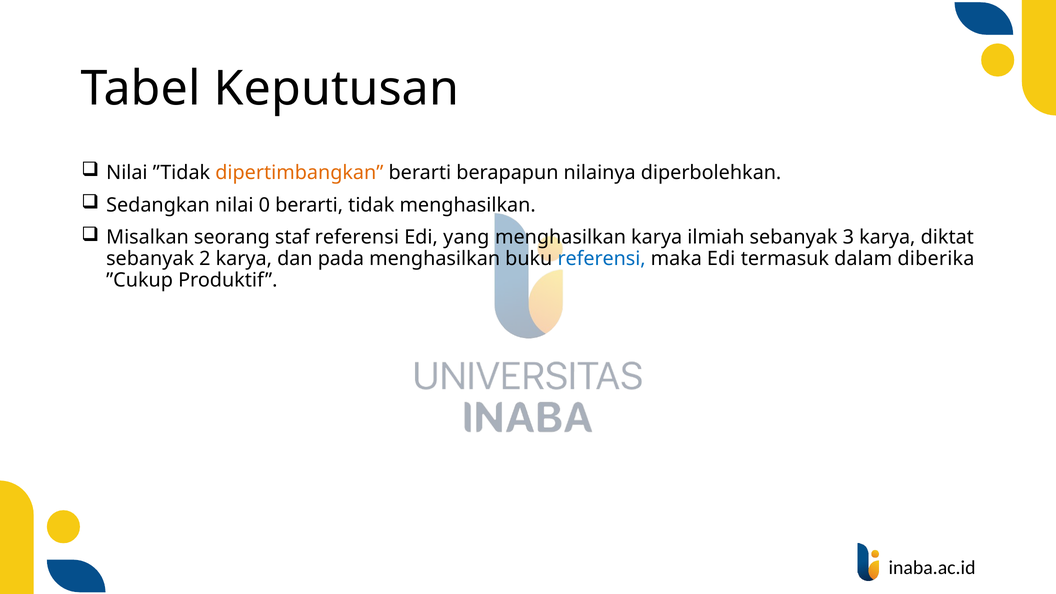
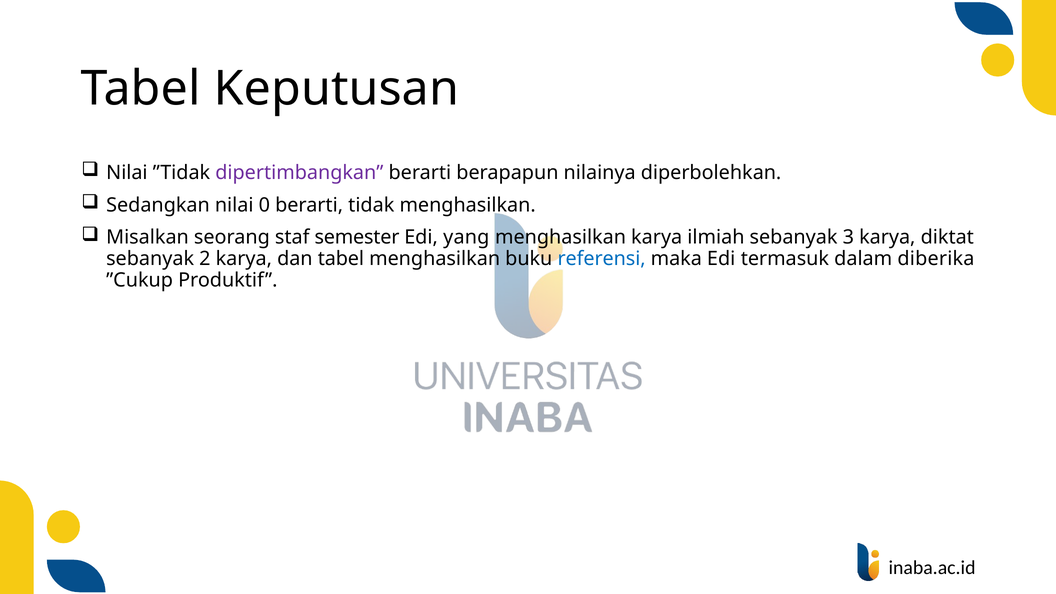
dipertimbangkan colour: orange -> purple (299, 173)
staf referensi: referensi -> semester (357, 237)
dan pada: pada -> tabel (341, 259)
